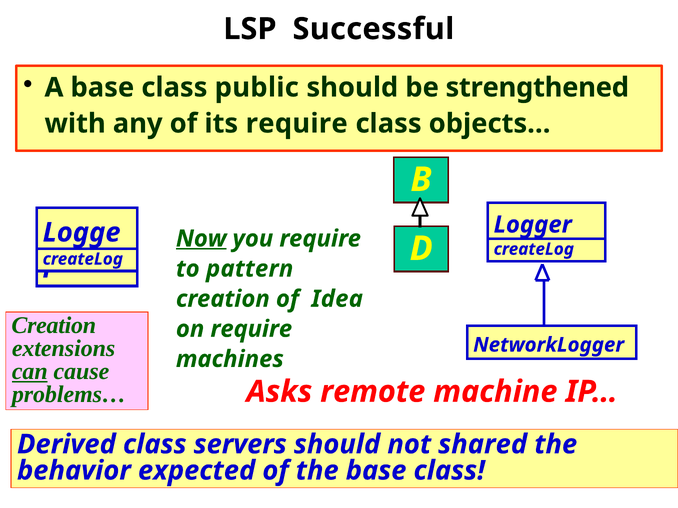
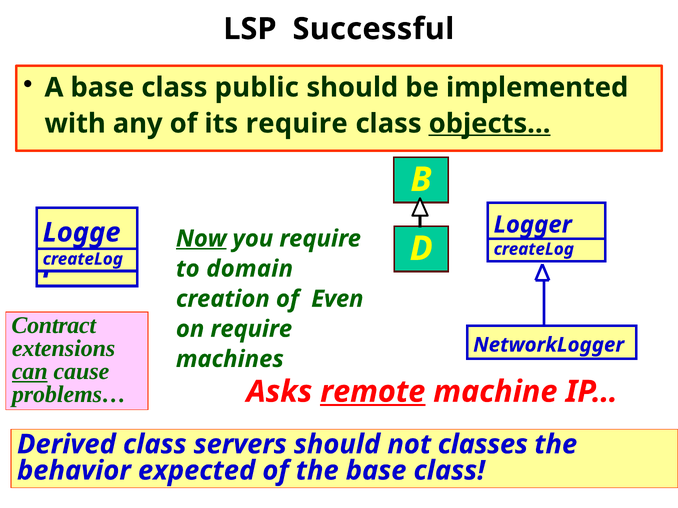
strengthened: strengthened -> implemented (537, 88)
objects… underline: none -> present (490, 124)
pattern: pattern -> domain (250, 269)
Idea: Idea -> Even (337, 299)
Creation: Creation -> Contract (54, 326)
remote underline: none -> present (373, 392)
shared: shared -> classes (483, 445)
